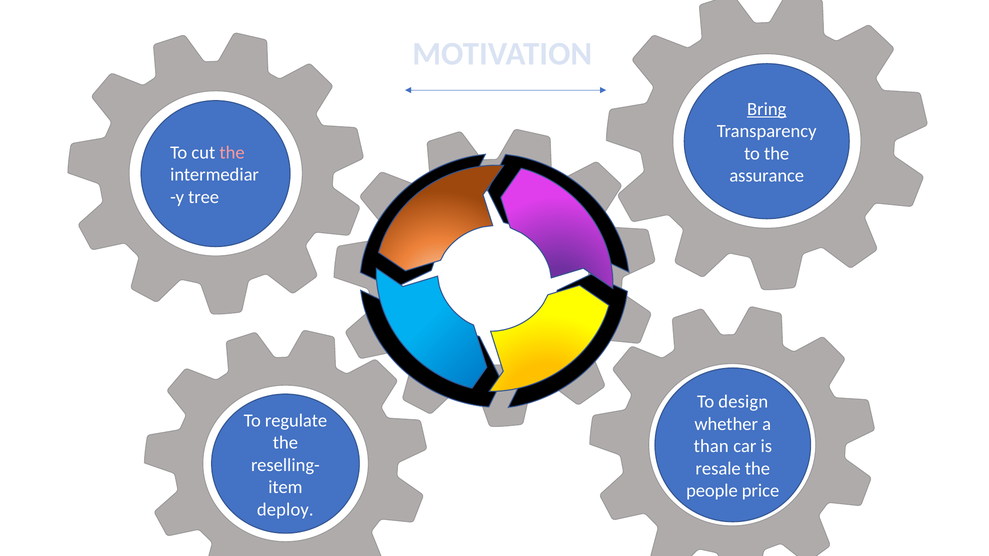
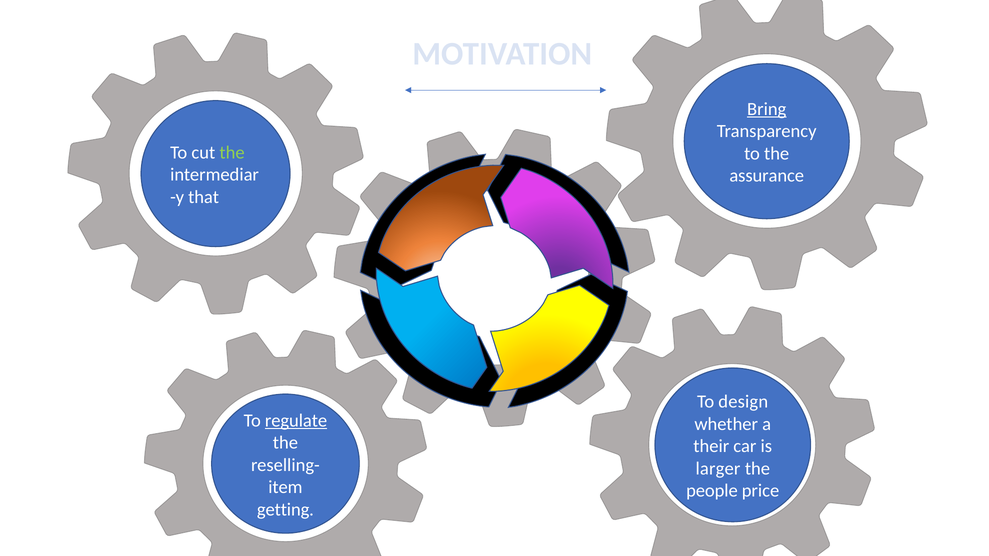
the colour: pink -> light green (232, 153)
tree: tree -> that (204, 197)
regulate underline: none -> present (296, 421)
than: than -> their (711, 446)
resale: resale -> larger (718, 469)
deploy: deploy -> getting (285, 510)
